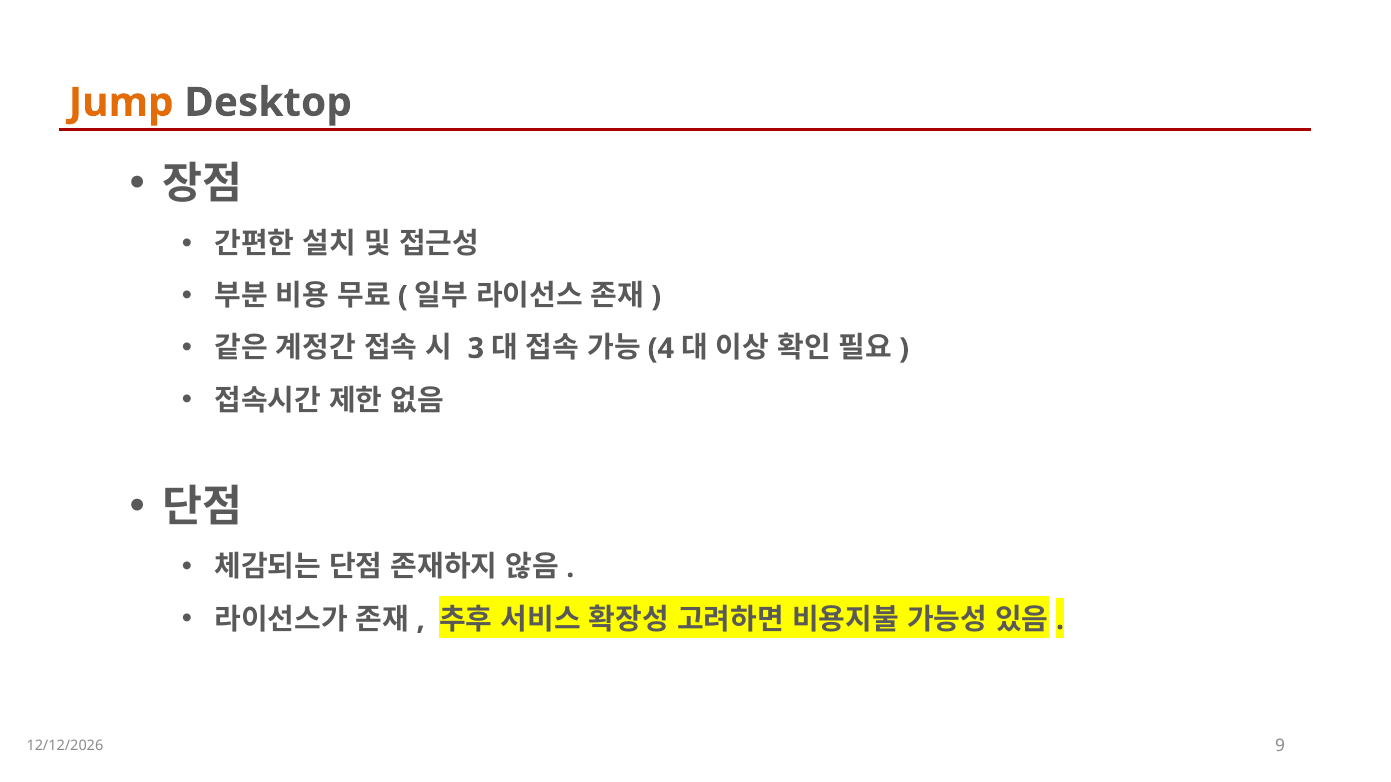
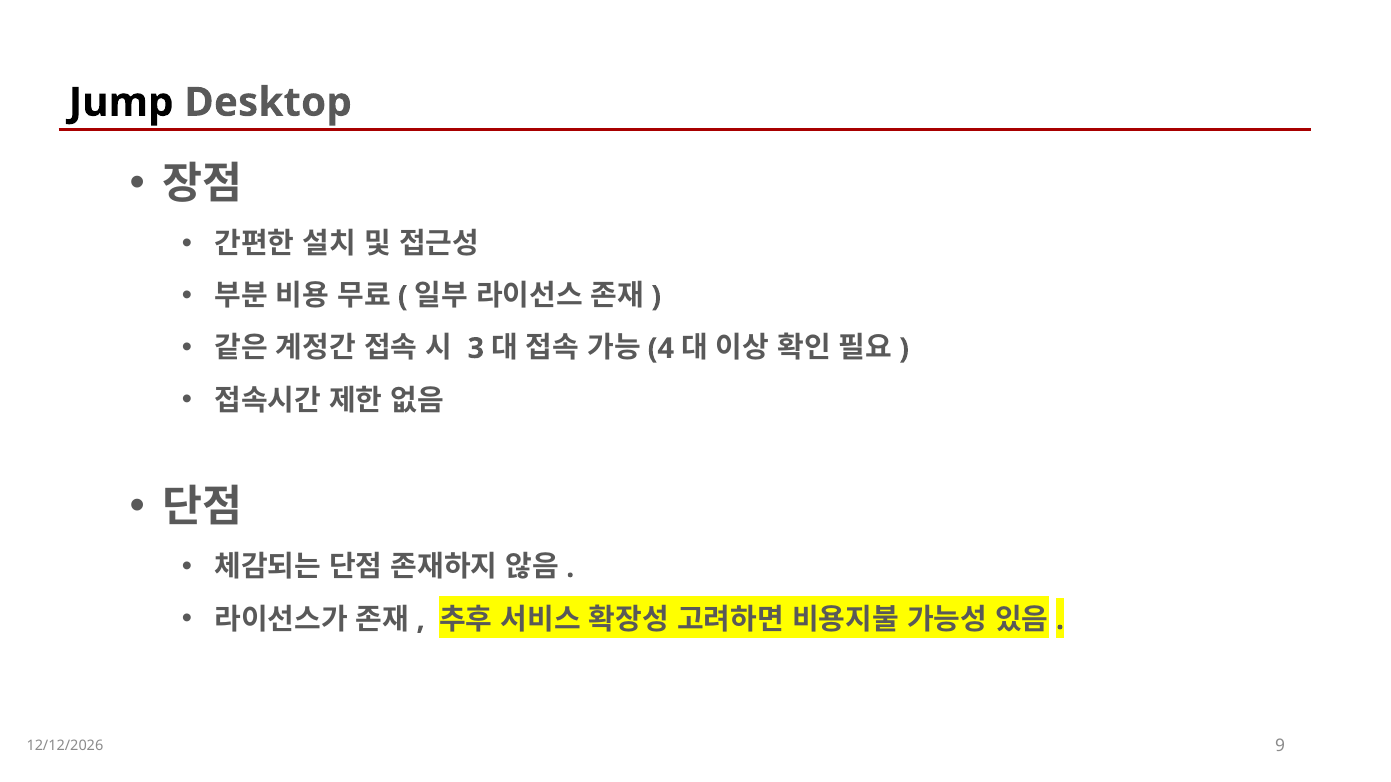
Jump colour: orange -> black (121, 102)
